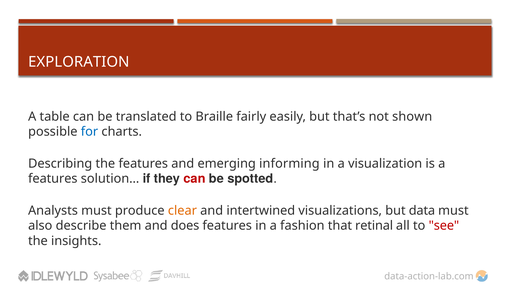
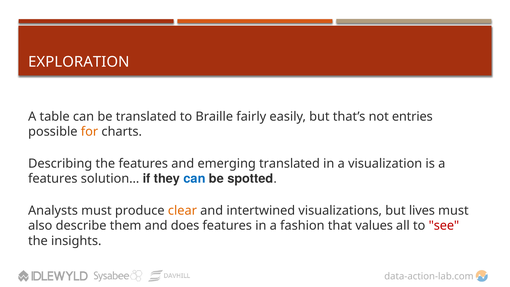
shown: shown -> entries (412, 116)
for colour: blue -> orange (89, 132)
emerging informing: informing -> translated (289, 163)
can colour: red -> blue (195, 179)
data: data -> lives (422, 210)
retinal: retinal -> values (374, 226)
